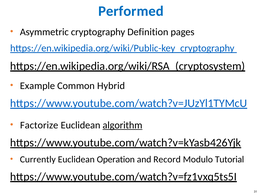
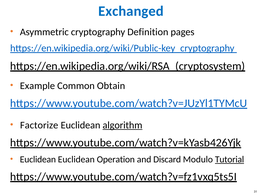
Performed: Performed -> Exchanged (131, 11)
Hybrid: Hybrid -> Obtain (111, 86)
Currently: Currently -> Euclidean (38, 159)
Record: Record -> Discard (167, 159)
Tutorial underline: none -> present (230, 159)
